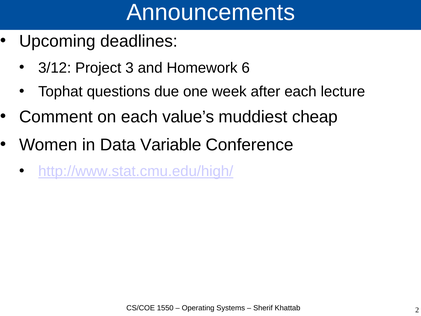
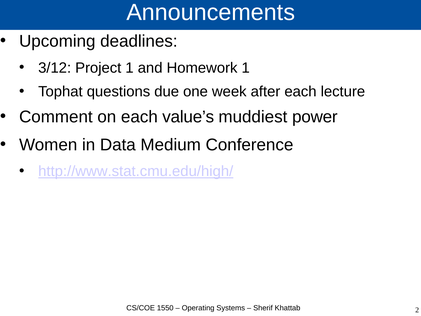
Project 3: 3 -> 1 (130, 68)
Homework 6: 6 -> 1 (246, 68)
cheap: cheap -> power (315, 117)
Variable: Variable -> Medium (171, 145)
